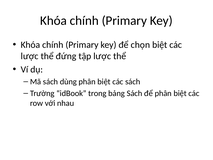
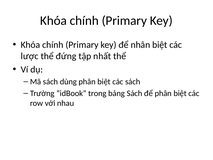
chọn: chọn -> nhân (140, 45)
tập lược: lược -> nhất (102, 56)
